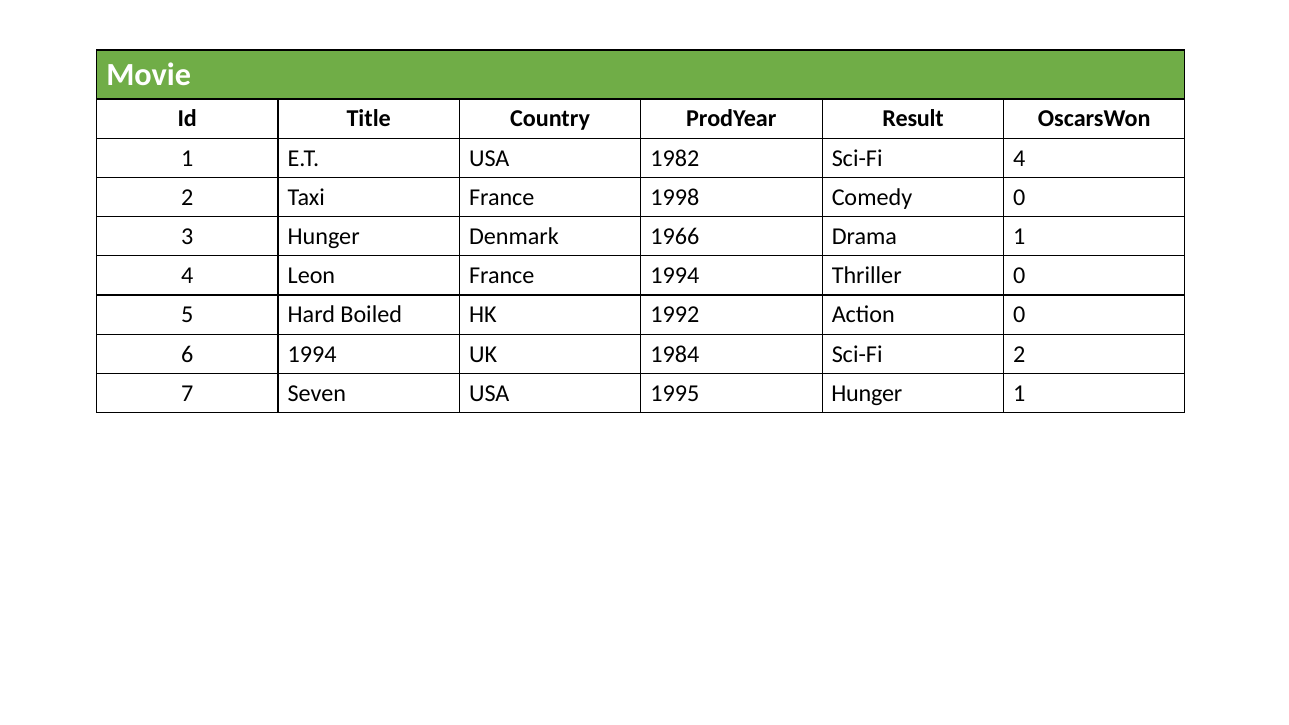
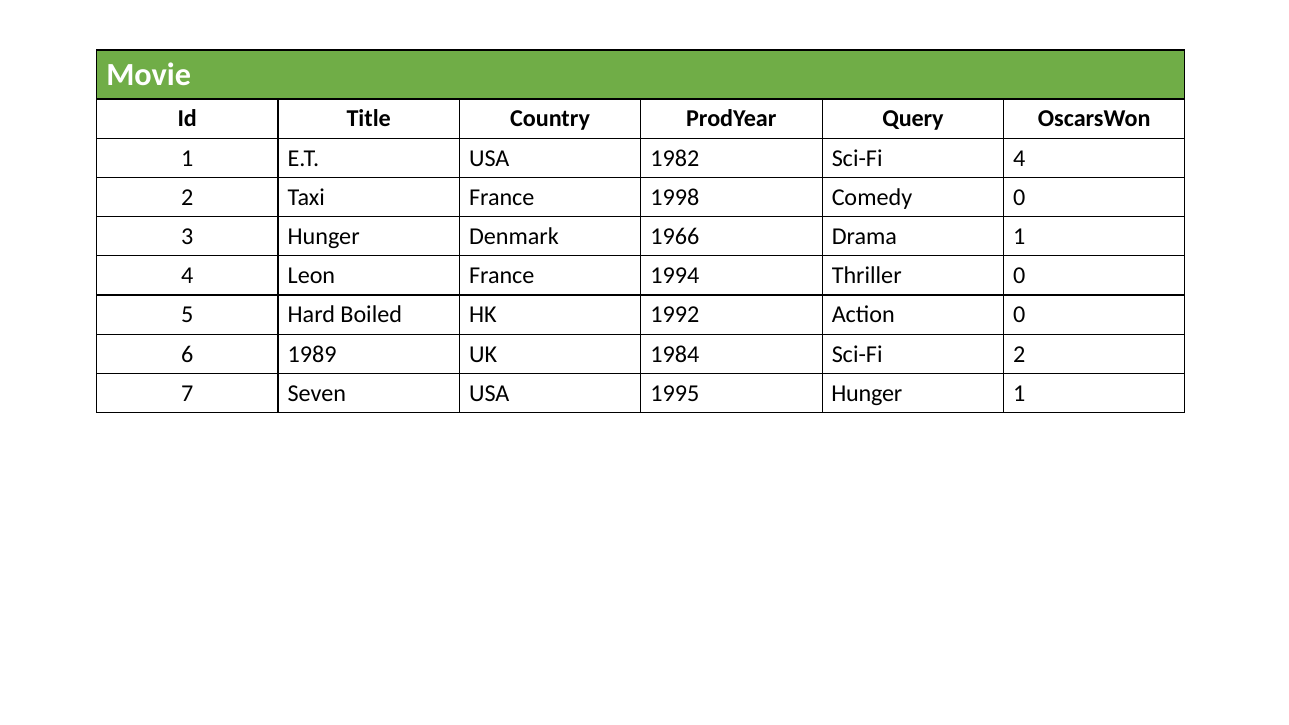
Result: Result -> Query (913, 119)
6 1994: 1994 -> 1989 (312, 354)
